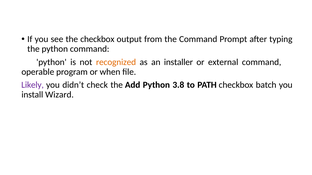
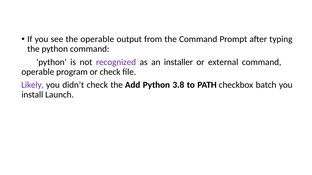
the checkbox: checkbox -> operable (97, 39)
recognized colour: orange -> purple (116, 62)
or when: when -> check (110, 72)
Wizard: Wizard -> Launch (60, 95)
